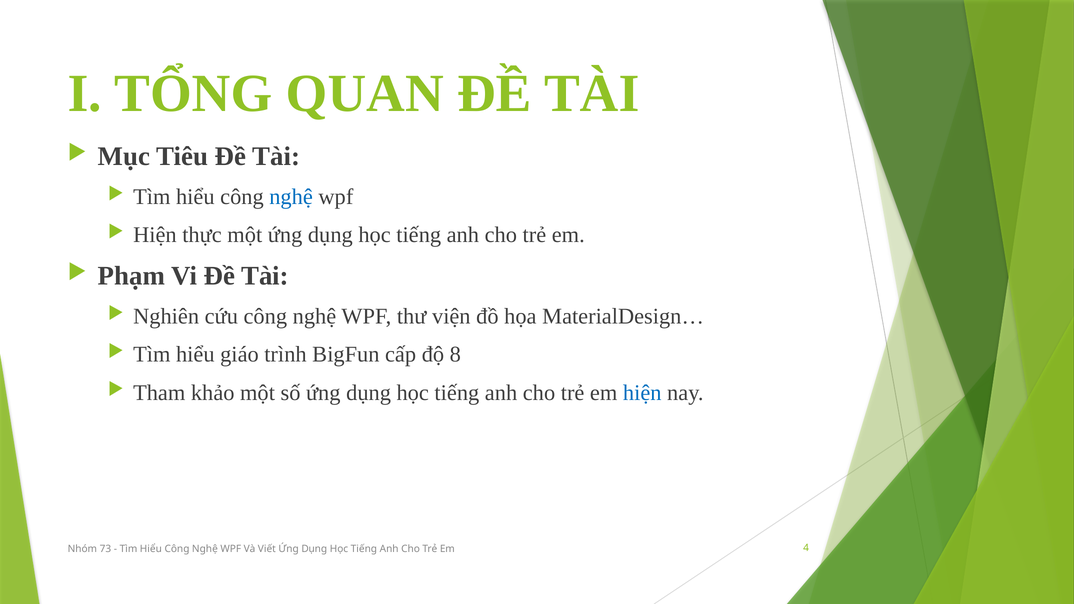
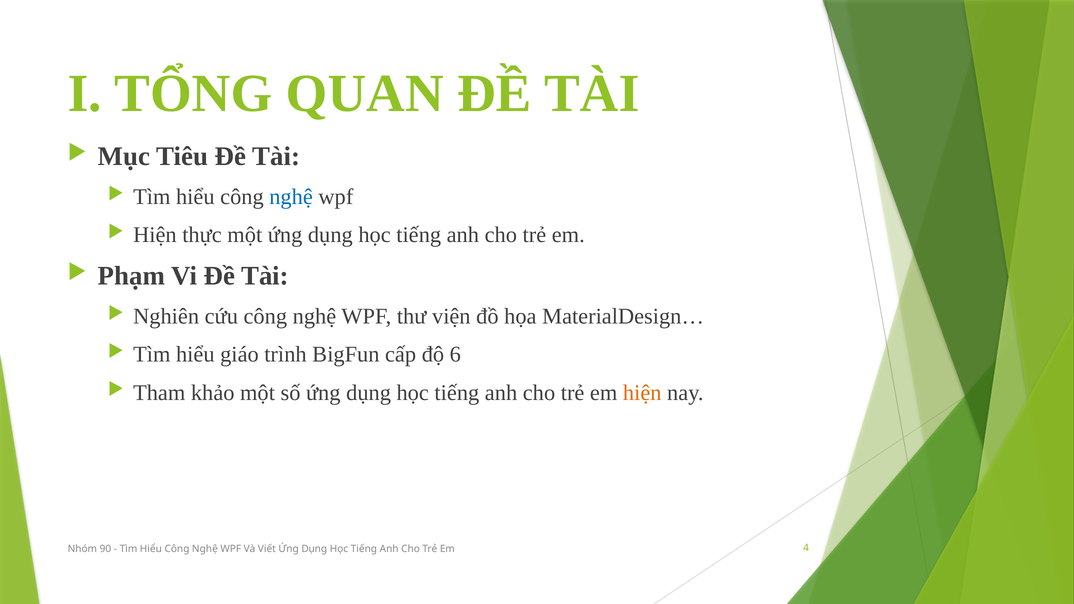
8: 8 -> 6 (455, 355)
hiện colour: blue -> orange (642, 393)
73: 73 -> 90 (105, 549)
